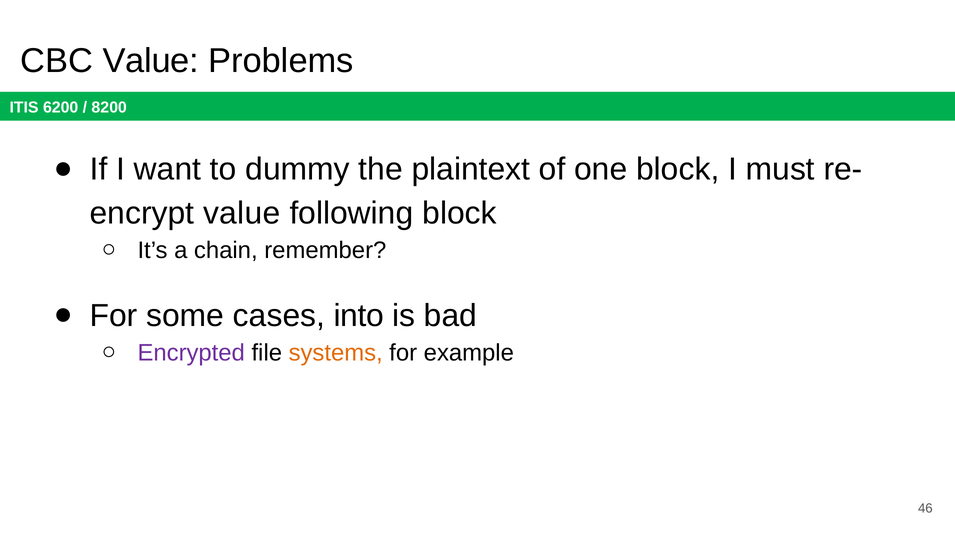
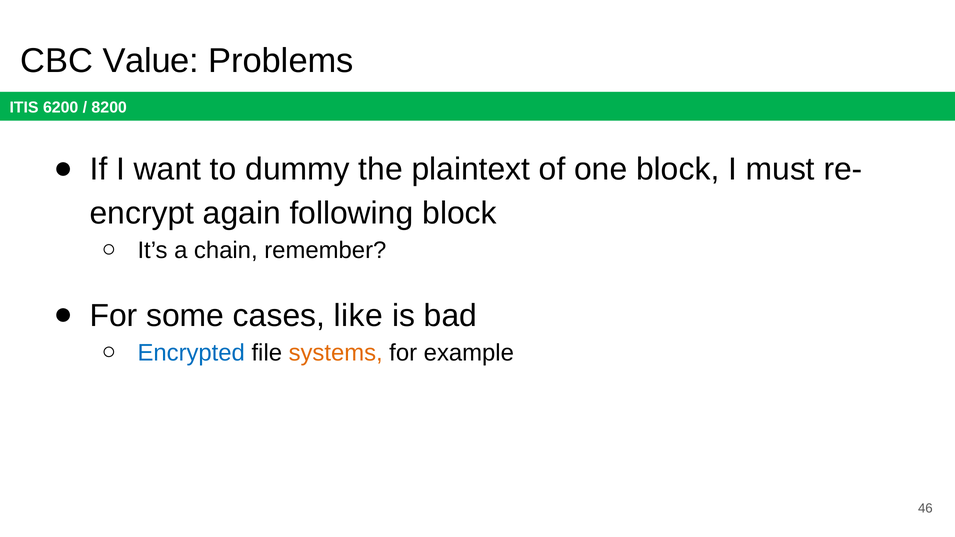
value: value -> again (242, 213)
into: into -> like (358, 316)
Encrypted colour: purple -> blue (191, 353)
